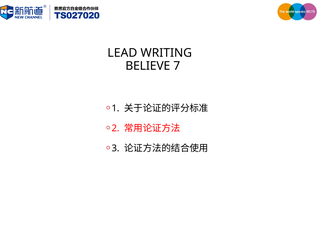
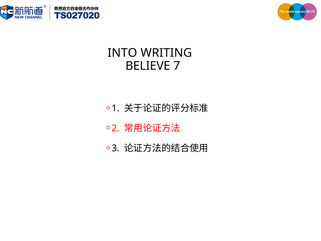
LEAD: LEAD -> INTO (122, 53)
